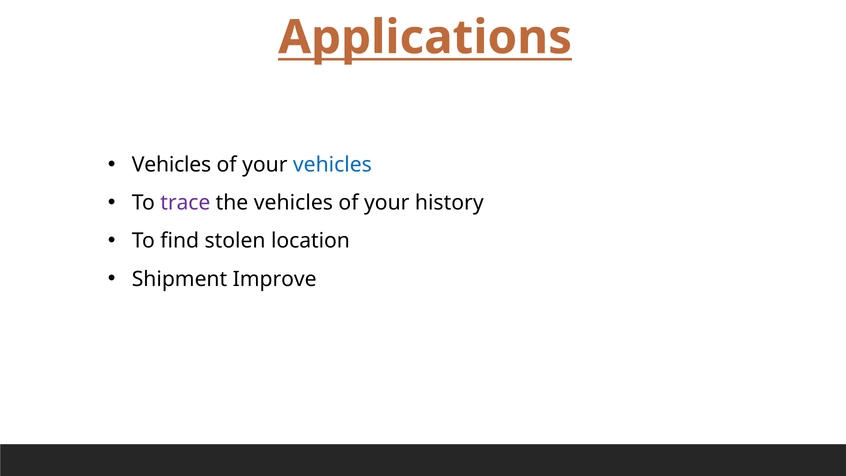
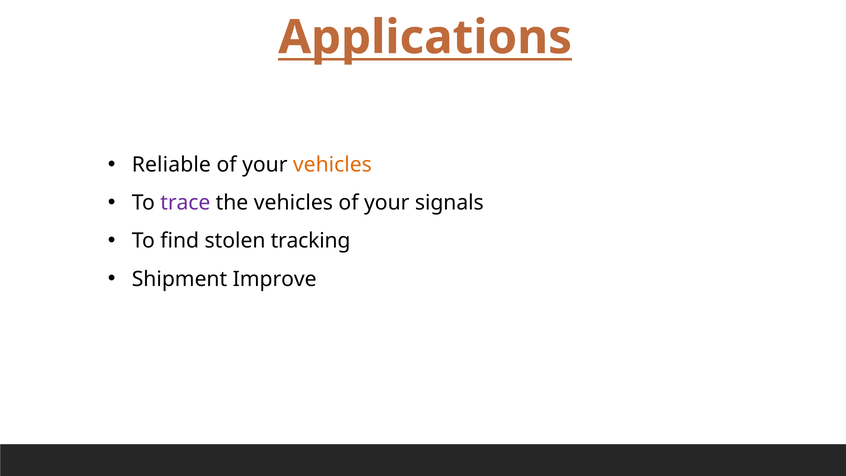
Vehicles: Vehicles -> Reliable (171, 165)
vehicles colour: blue -> orange (332, 165)
history: history -> signals (449, 203)
location: location -> tracking (311, 241)
